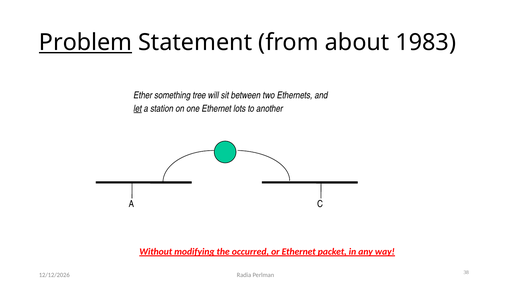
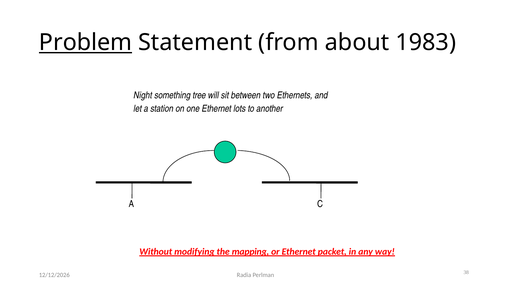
Ether: Ether -> Night (143, 95)
let underline: present -> none (138, 108)
occurred: occurred -> mapping (250, 251)
